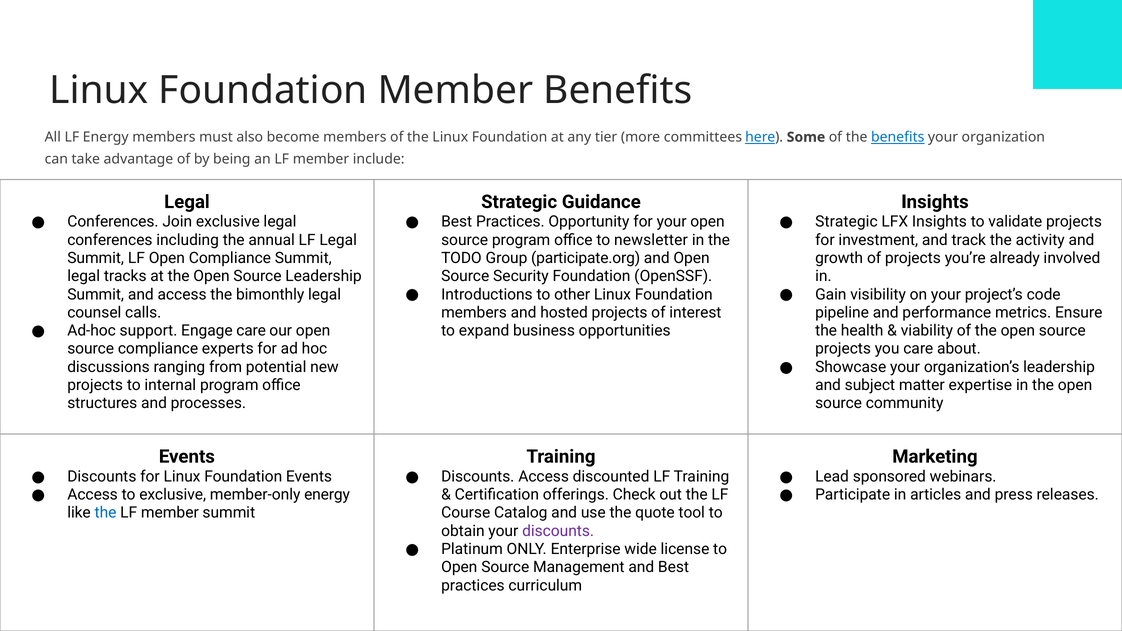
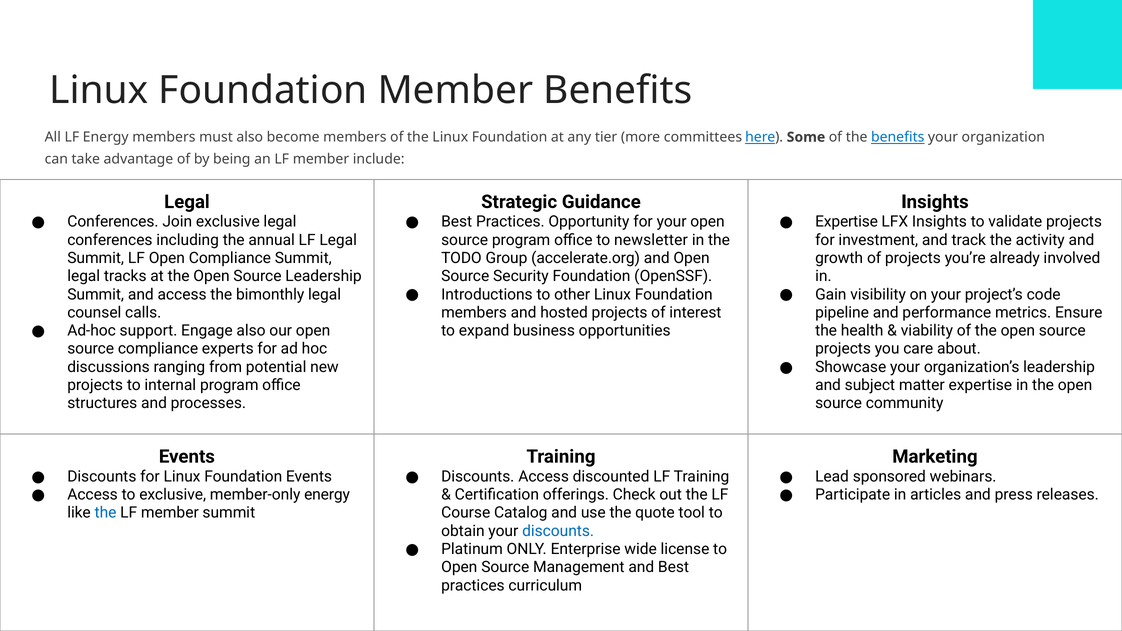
Strategic: Strategic -> Expertise (847, 222)
participate.org: participate.org -> accelerate.org (586, 258)
Engage care: care -> also (251, 331)
discounts colour: purple -> blue (558, 531)
